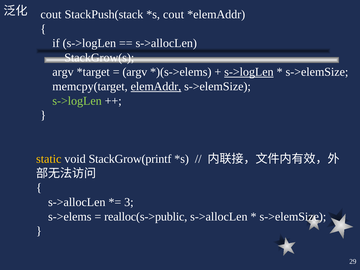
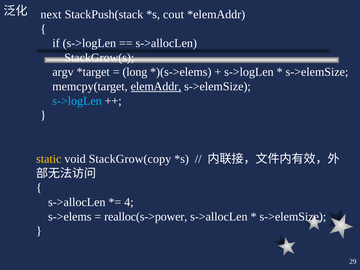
cout: cout -> next (51, 14)
argv: argv -> long (135, 72)
s->logLen underline: present -> none (249, 72)
s->logLen colour: light green -> light blue (77, 101)
StackGrow(printf: StackGrow(printf -> StackGrow(copy (130, 159)
3: 3 -> 4 (129, 202)
realloc(s->public: realloc(s->public -> realloc(s->power (146, 217)
